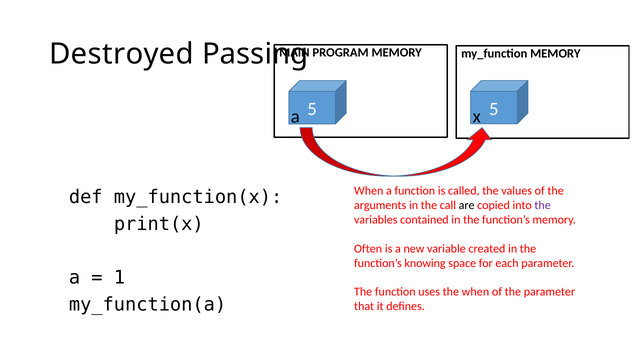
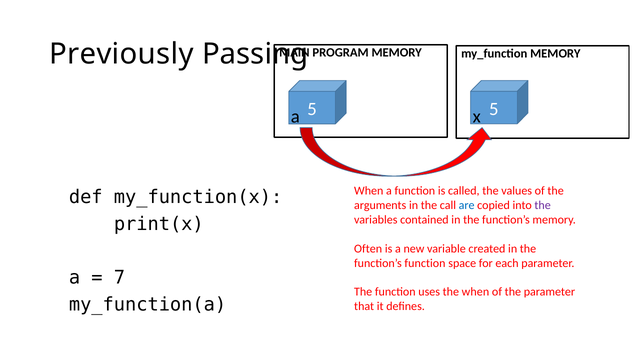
Destroyed: Destroyed -> Previously (122, 54)
are colour: black -> blue (467, 205)
function’s knowing: knowing -> function (425, 263)
1: 1 -> 7 (119, 277)
